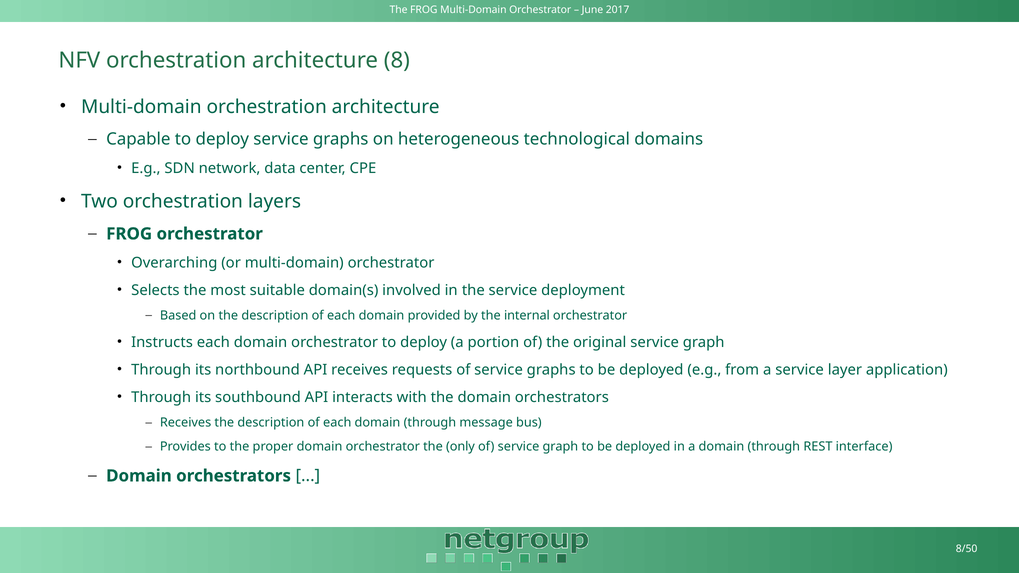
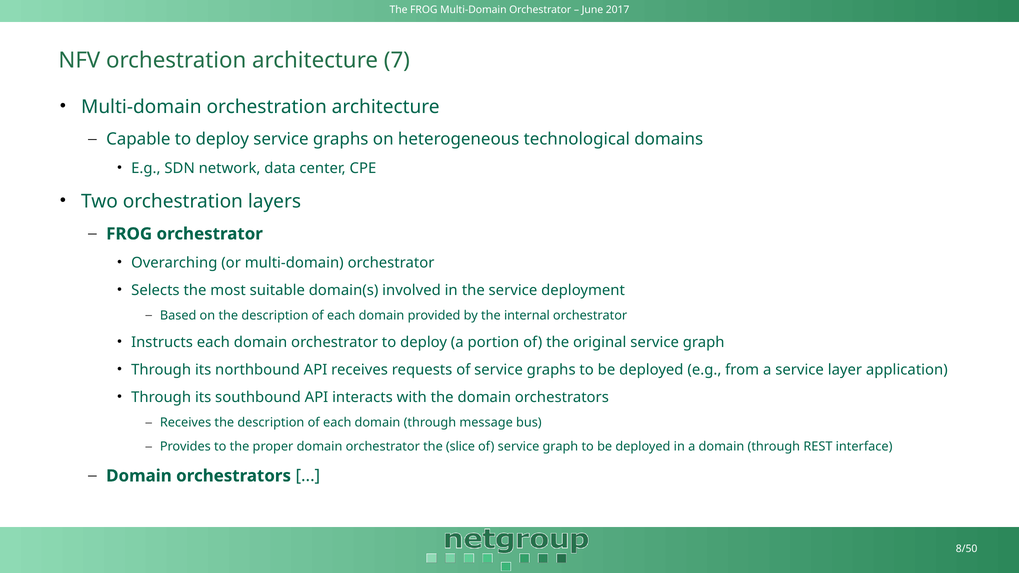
8: 8 -> 7 (397, 60)
only: only -> slice (460, 447)
